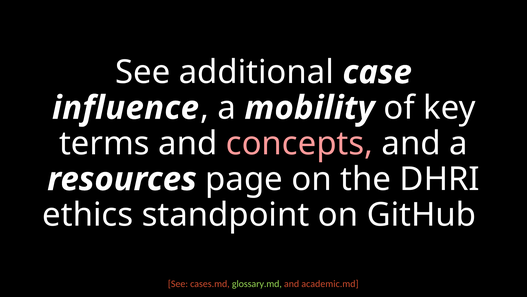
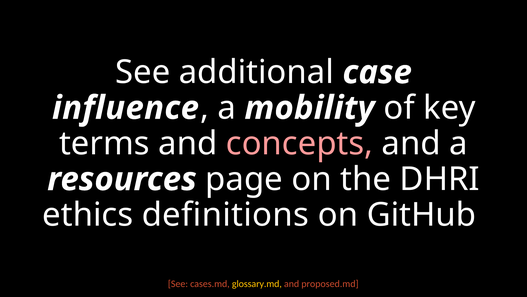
standpoint: standpoint -> definitions (225, 215)
glossary.md colour: light green -> yellow (257, 283)
academic.md: academic.md -> proposed.md (330, 283)
